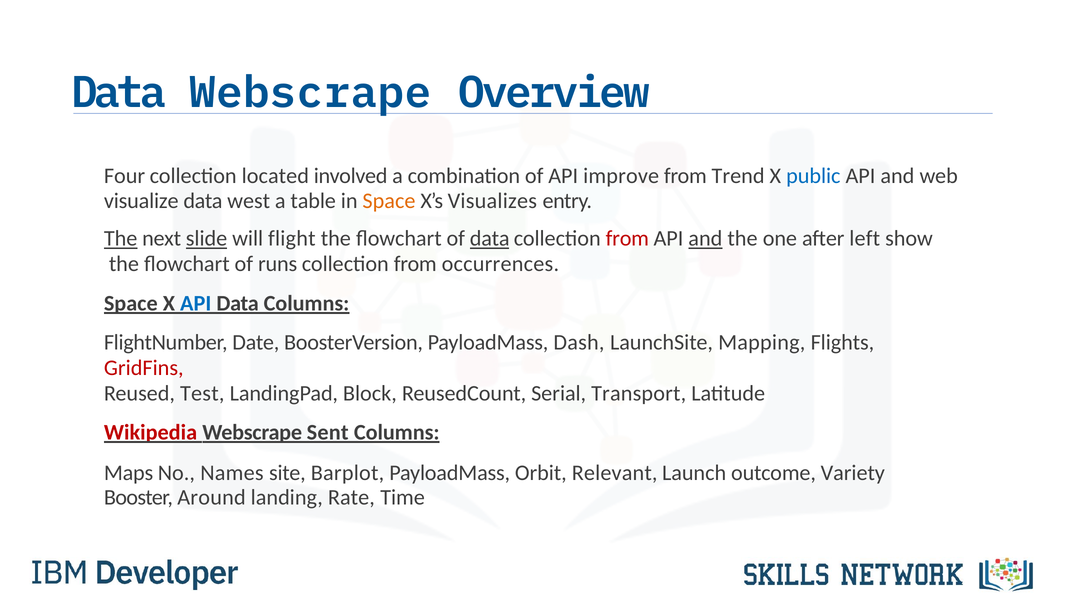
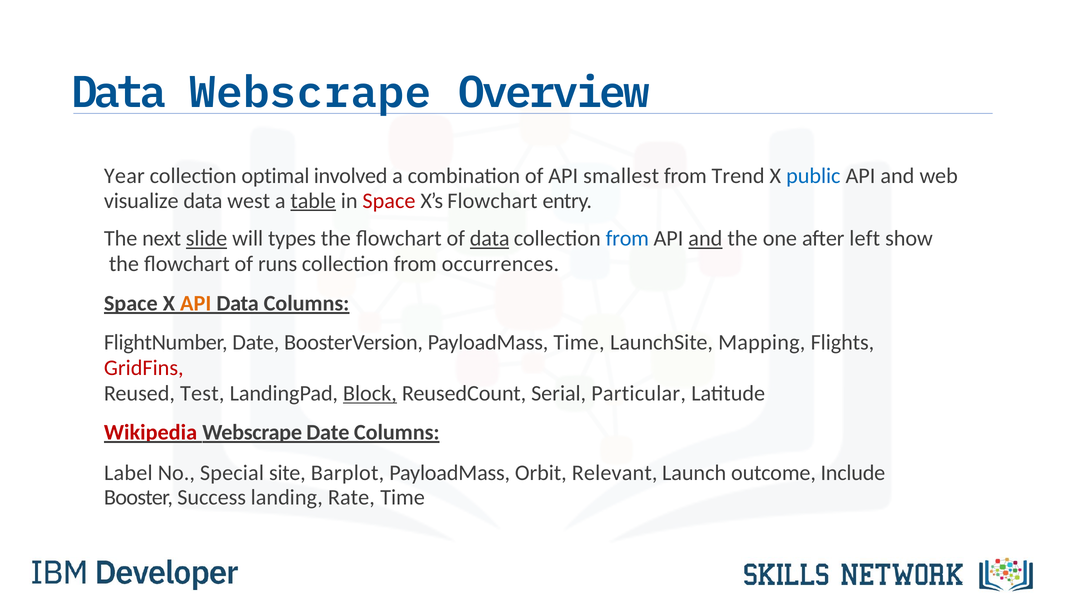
Four: Four -> Year (124, 176)
located: located -> optimal (275, 176)
improve: improve -> smallest (621, 176)
table underline: none -> present (313, 201)
Space colour: orange -> red (389, 201)
X’s Visualizes: Visualizes -> Flowchart (492, 201)
The underline: present -> none (121, 238)
flight: flight -> types (292, 238)
from colour: red -> blue (627, 238)
API colour: blue -> orange (196, 303)
PayloadMass Dash: Dash -> Time (579, 342)
Block underline: none -> present (370, 393)
Transport: Transport -> Particular (639, 393)
Webscrape Sent: Sent -> Date (328, 432)
Maps: Maps -> Label (128, 473)
Names: Names -> Special (232, 473)
Variety: Variety -> Include (853, 473)
Around: Around -> Success (212, 497)
